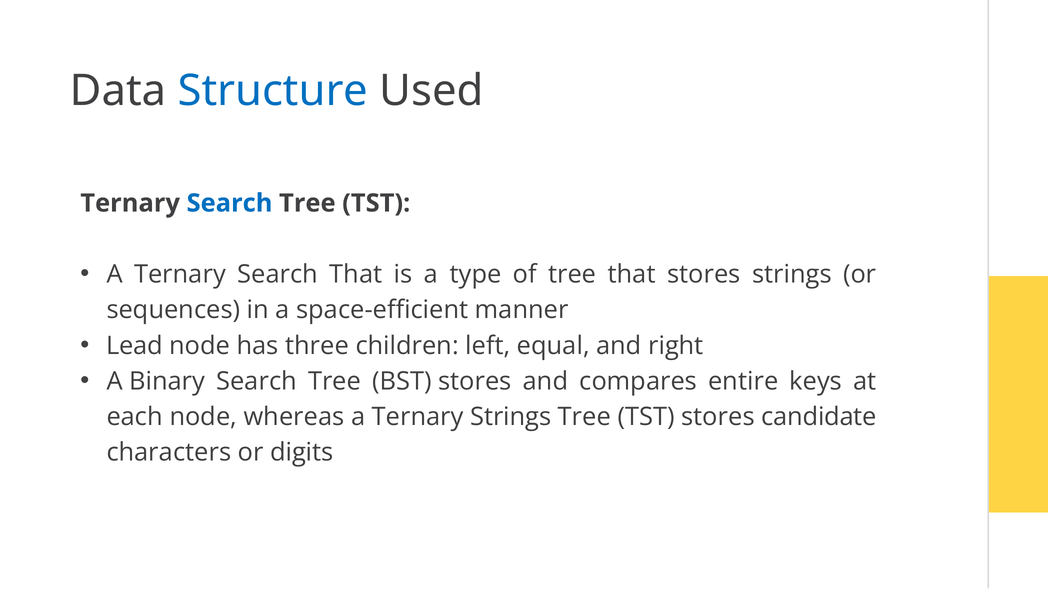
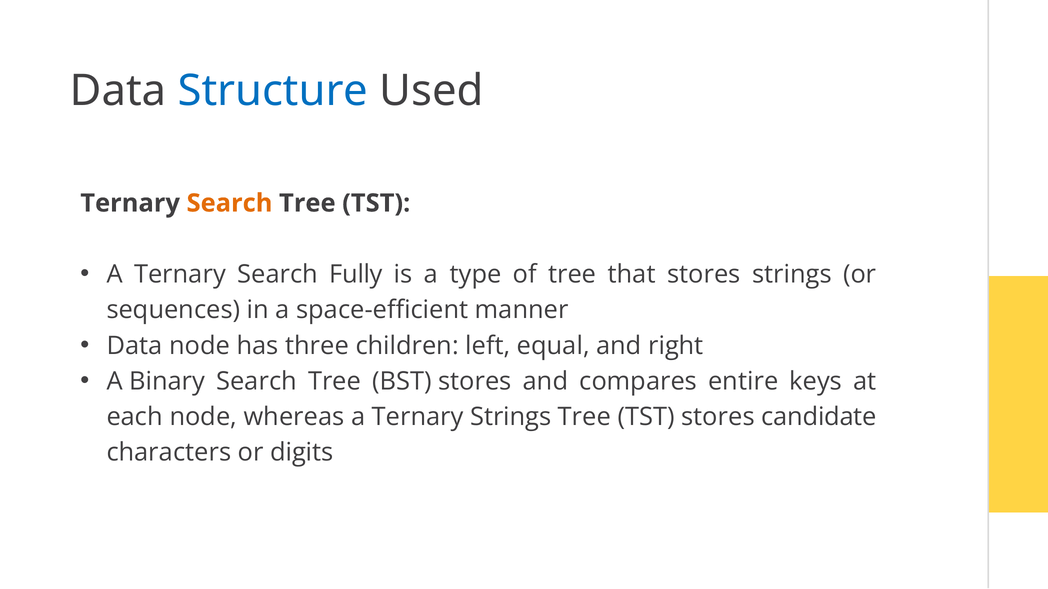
Search colour: blue -> orange (230, 203)
Search That: That -> Fully (356, 275)
Lead: Lead -> Data (135, 346)
